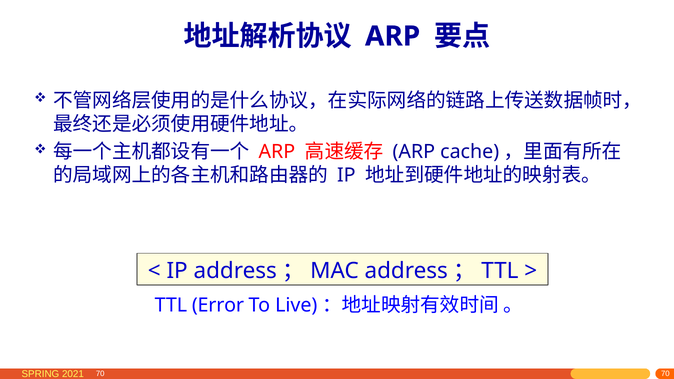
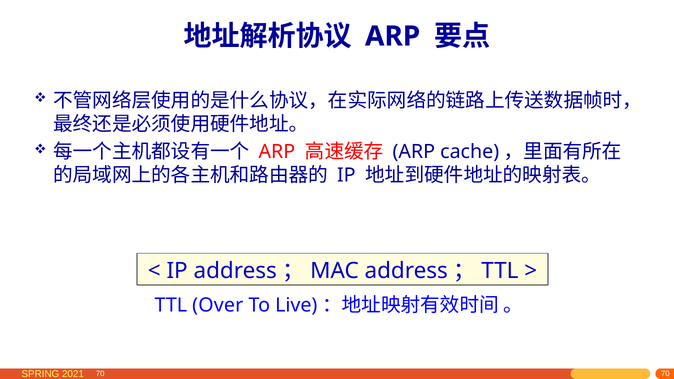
Error: Error -> Over (218, 305)
